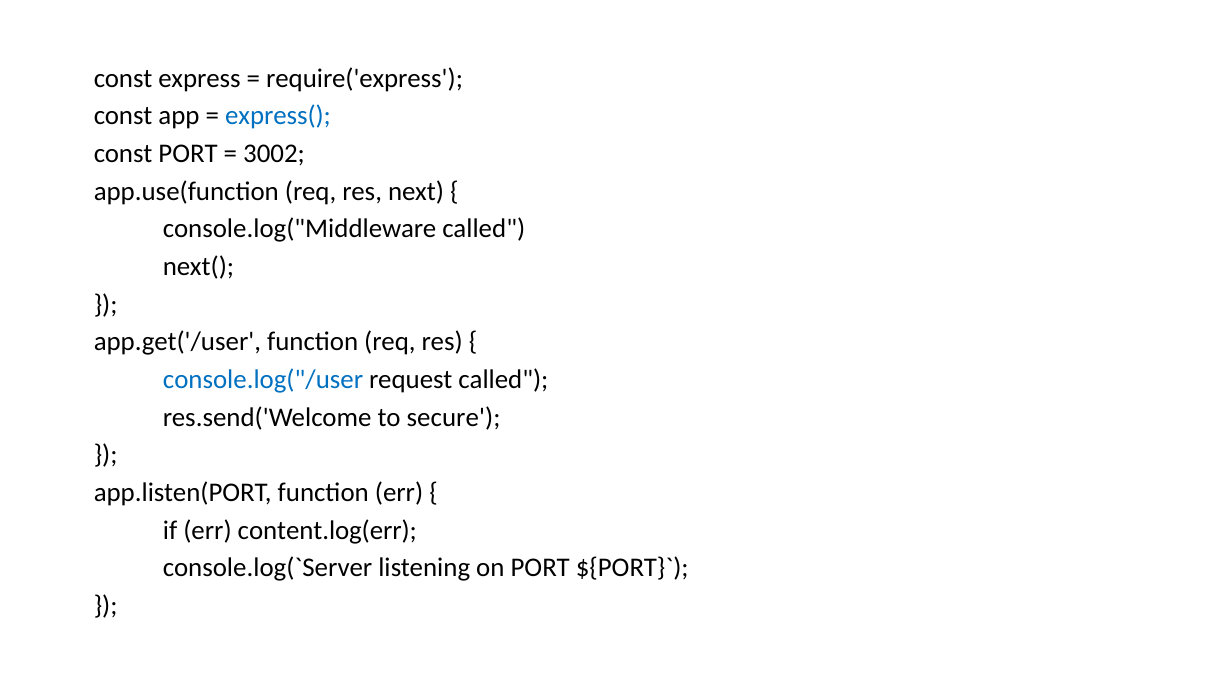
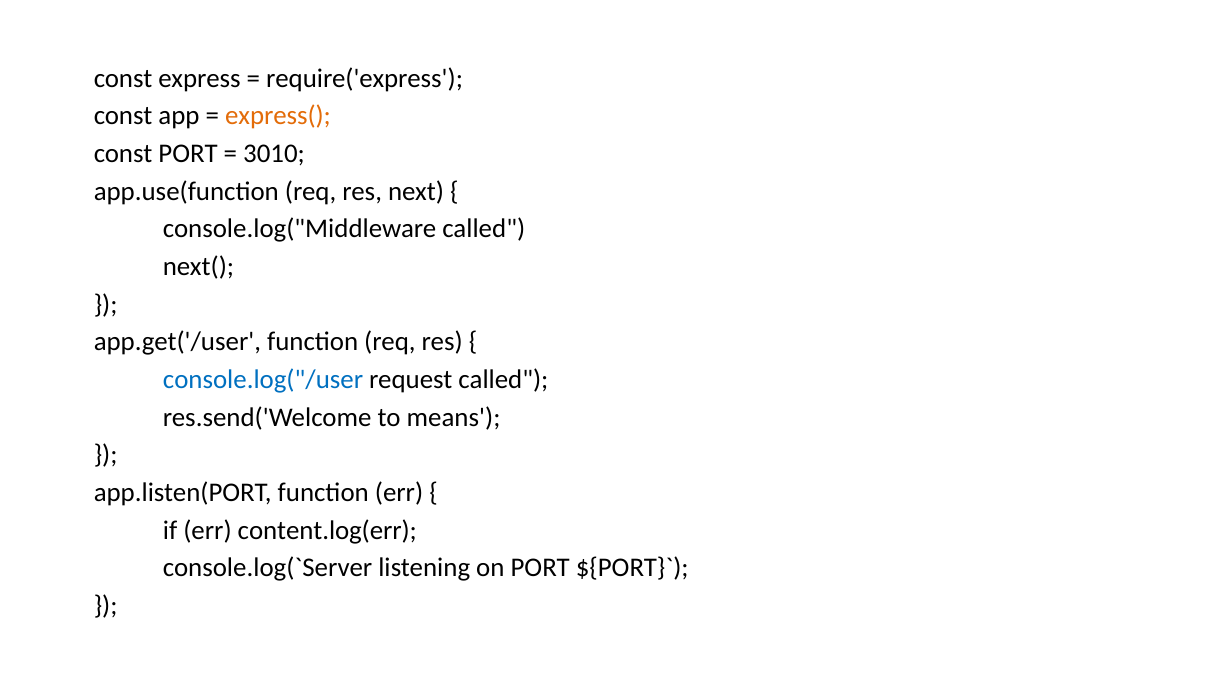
express( colour: blue -> orange (278, 116)
3002: 3002 -> 3010 (274, 153)
secure: secure -> means (454, 417)
